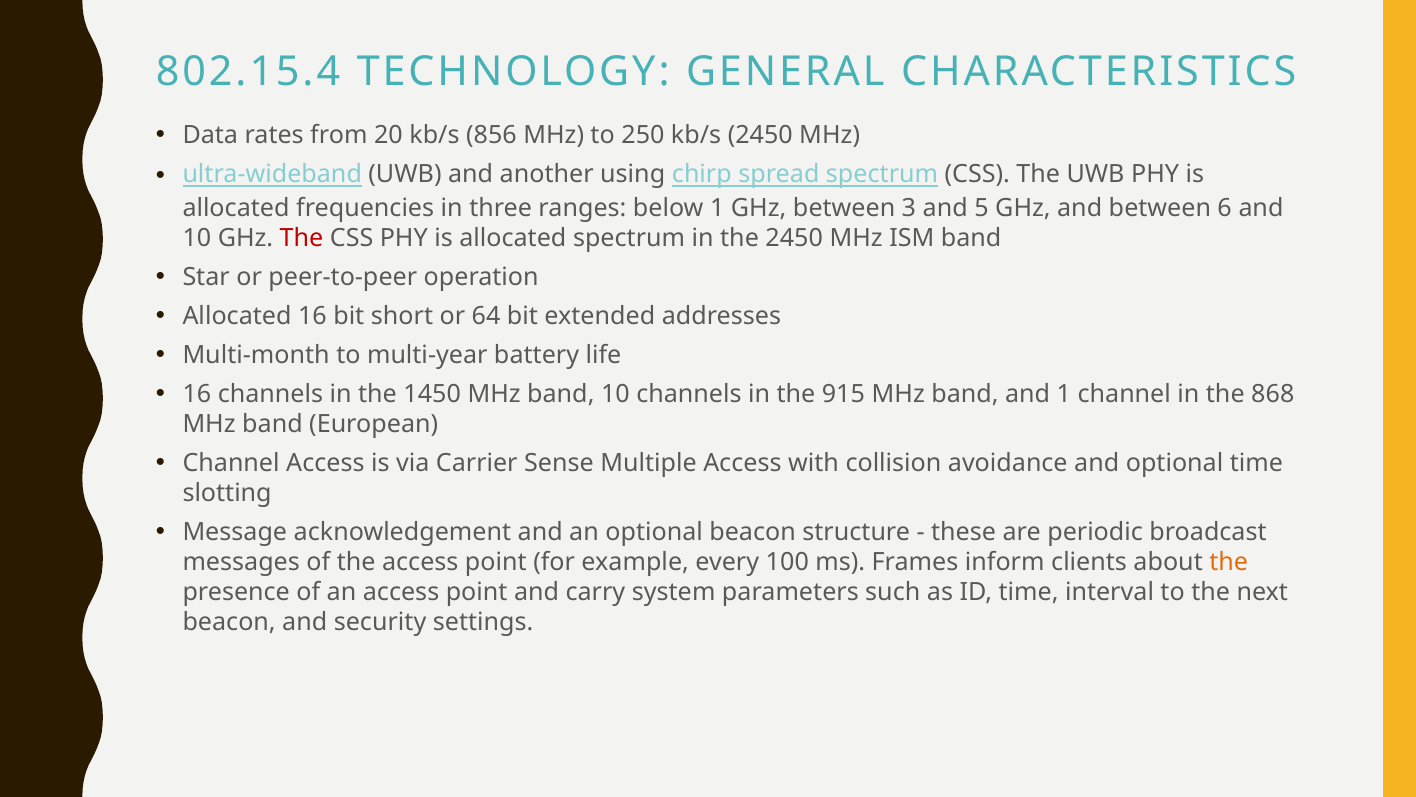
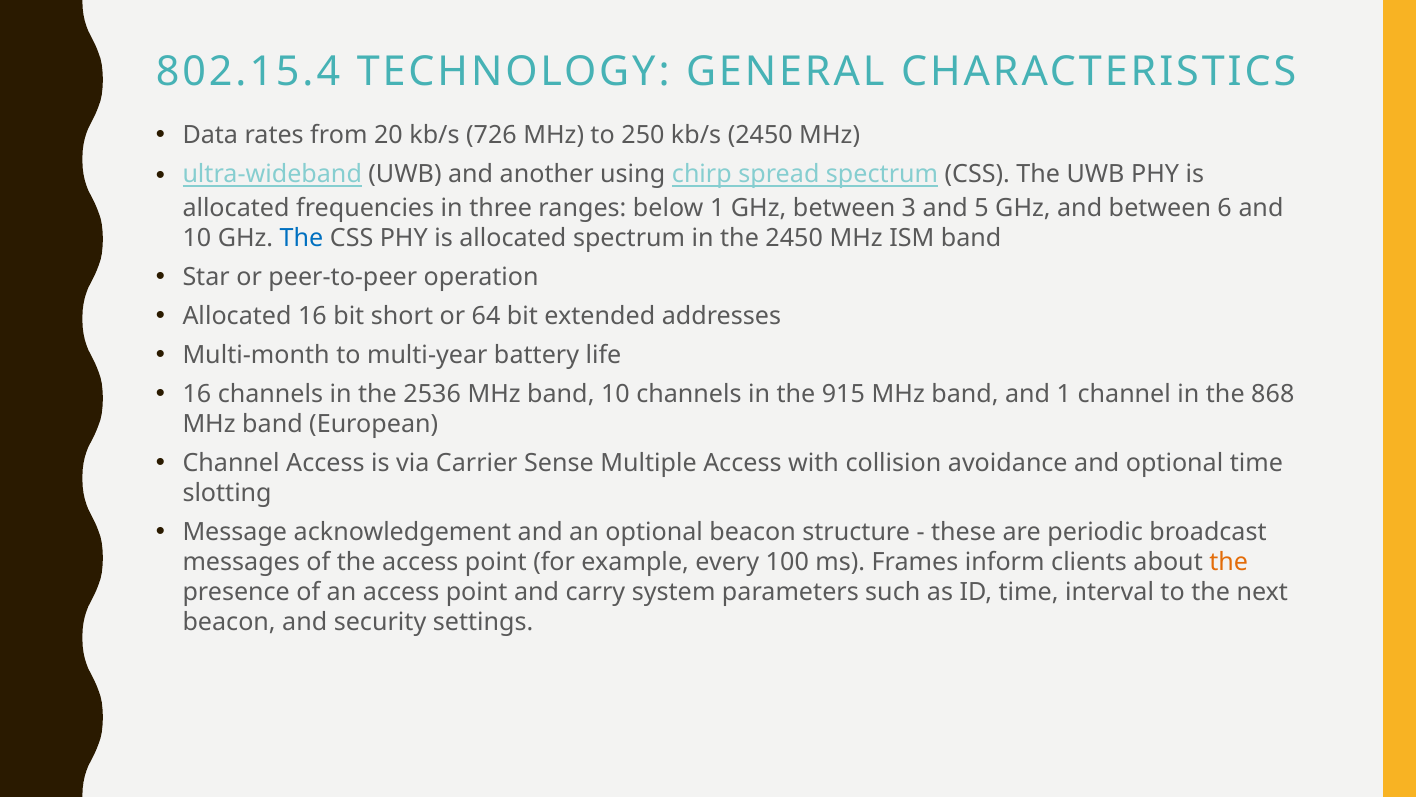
856: 856 -> 726 (491, 135)
The colour: red -> blue (302, 238)
1450: 1450 -> 2536 (432, 394)
